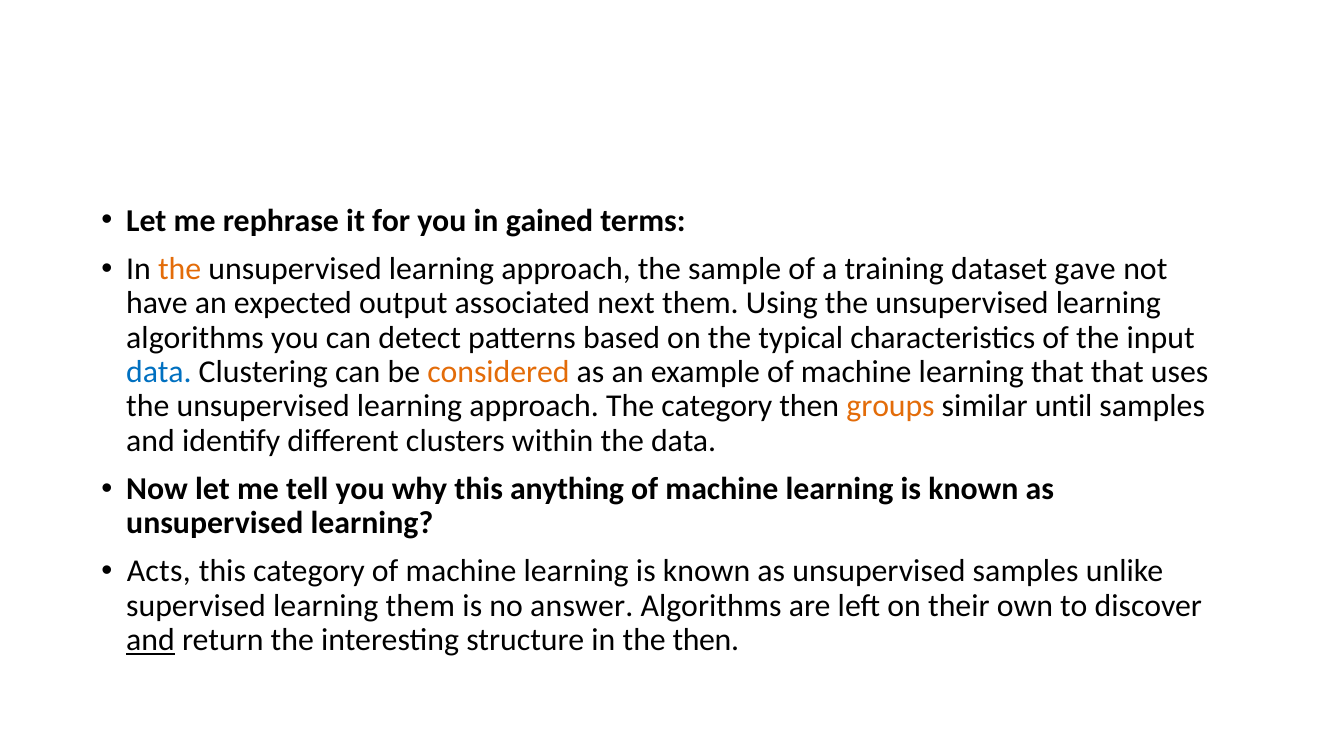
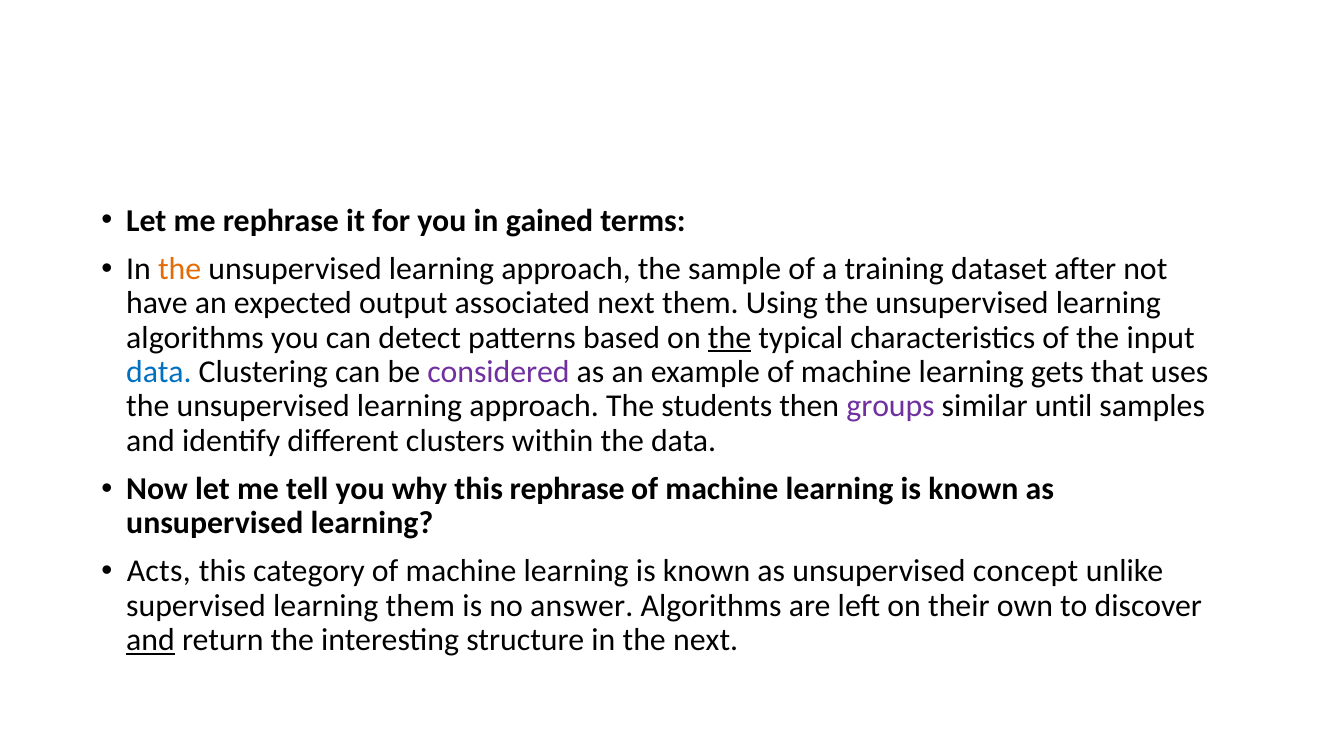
gave: gave -> after (1085, 269)
the underline: none -> present (730, 338)
considered colour: orange -> purple (498, 372)
learning that: that -> gets (1057, 372)
The category: category -> students (717, 407)
groups colour: orange -> purple (891, 407)
this anything: anything -> rephrase (567, 489)
unsupervised samples: samples -> concept (1026, 572)
the then: then -> next (706, 641)
